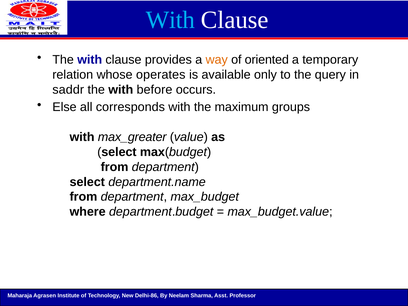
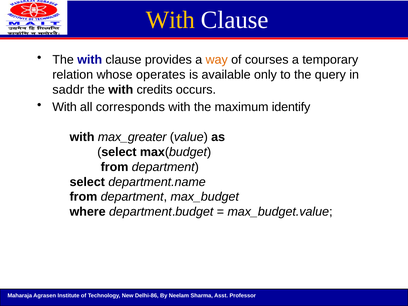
With colour: light blue -> yellow (170, 20)
oriented: oriented -> courses (267, 60)
before: before -> credits (155, 90)
Else: Else -> With (65, 107)
groups: groups -> identify (291, 107)
